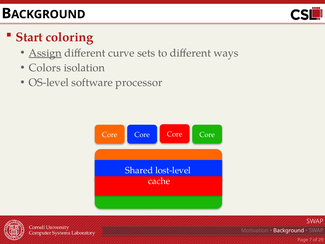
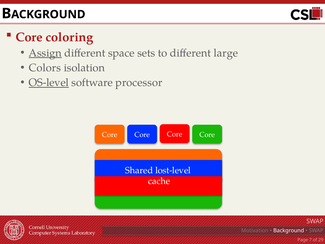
Start: Start -> Core (29, 37)
curve: curve -> space (121, 53)
ways: ways -> large (226, 53)
OS-level underline: none -> present (49, 83)
